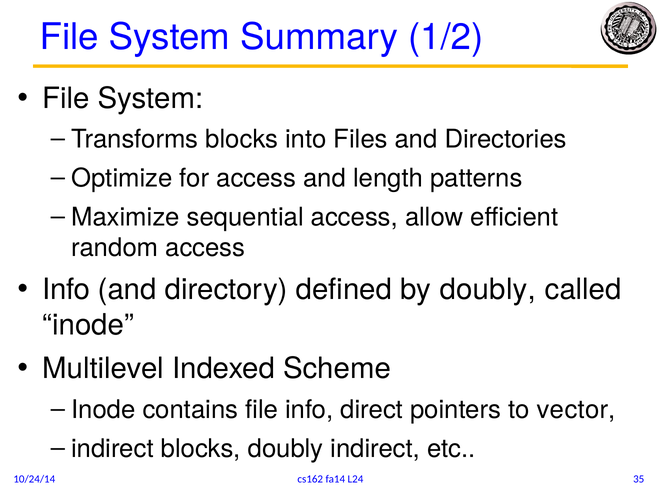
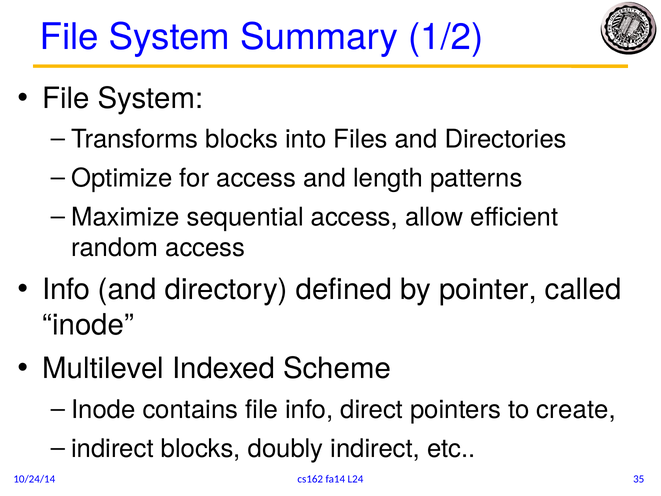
by doubly: doubly -> pointer (488, 290)
vector: vector -> create (576, 409)
